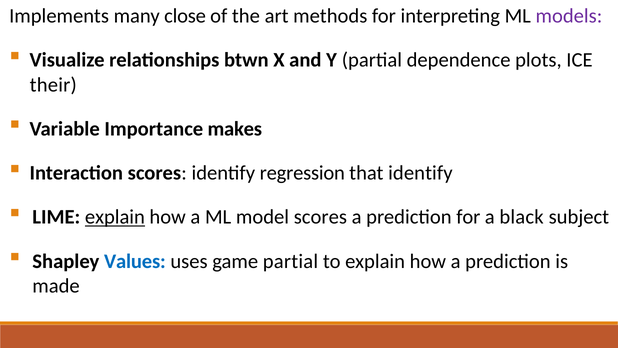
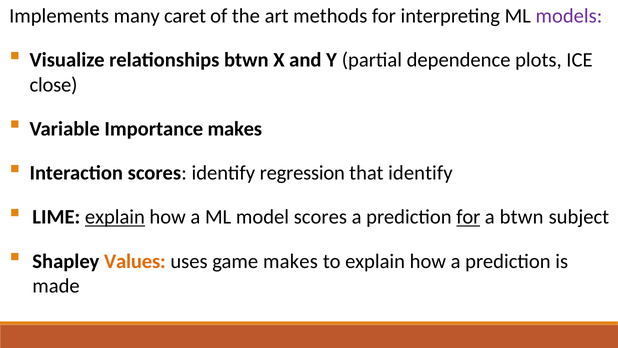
close: close -> caret (185, 16)
their: their -> close (53, 85)
for underline: none -> present (468, 217)
a black: black -> btwn (522, 217)
Values colour: blue -> orange (135, 261)
game partial: partial -> makes (290, 261)
